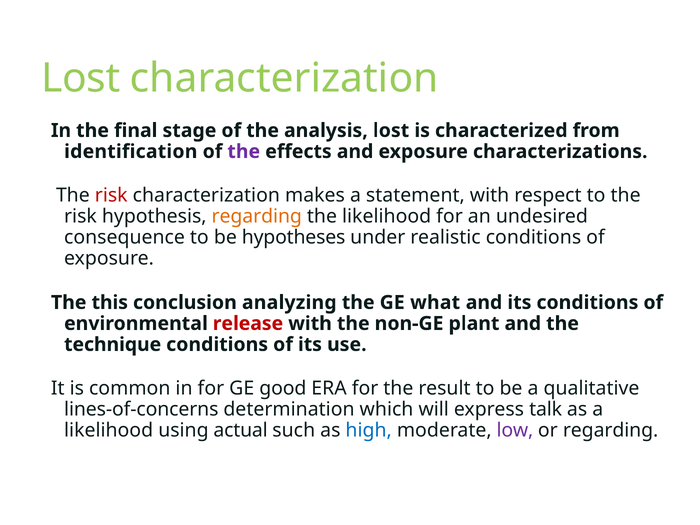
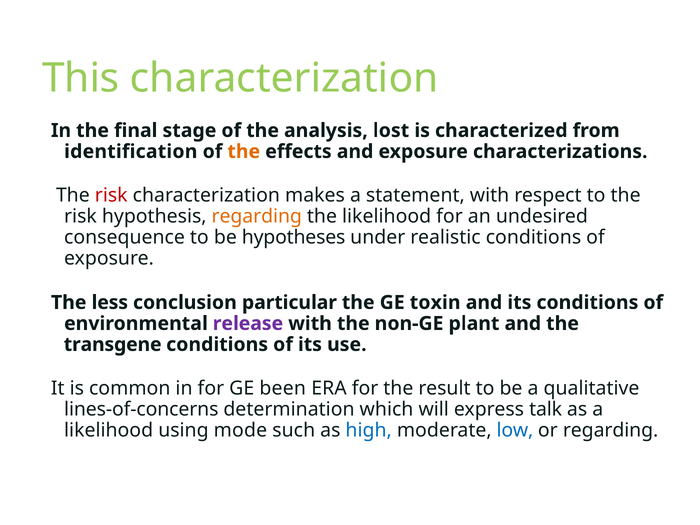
Lost: Lost -> This (81, 78)
the colour: purple -> orange (244, 152)
this: this -> less (110, 303)
analyzing: analyzing -> particular (289, 303)
what: what -> toxin (435, 303)
release colour: red -> purple (248, 324)
technique: technique -> transgene (113, 345)
good: good -> been (283, 389)
actual: actual -> mode (240, 431)
low colour: purple -> blue (515, 431)
